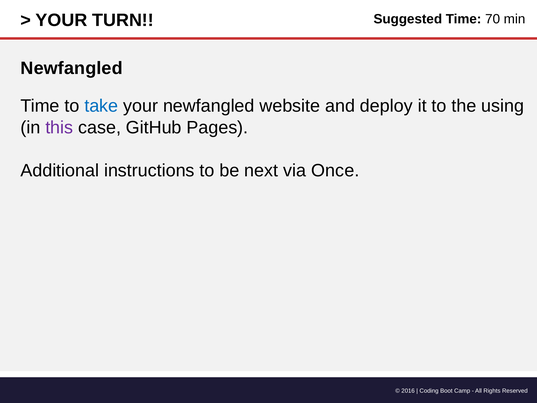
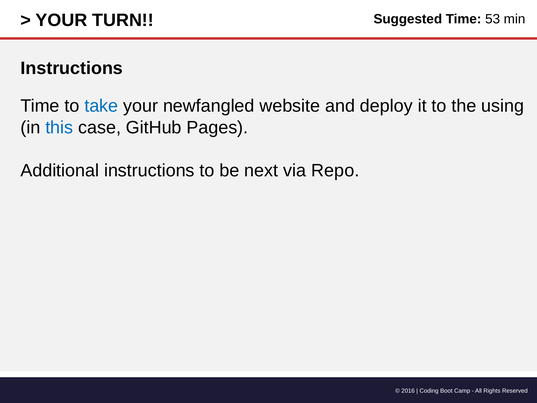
70: 70 -> 53 (493, 19)
Newfangled: Newfangled -> Instructions (72, 68)
this colour: purple -> blue (59, 127)
Once: Once -> Repo (335, 170)
